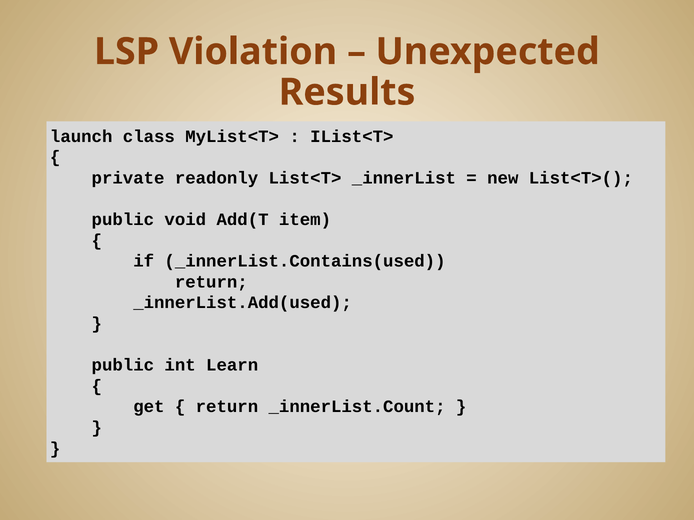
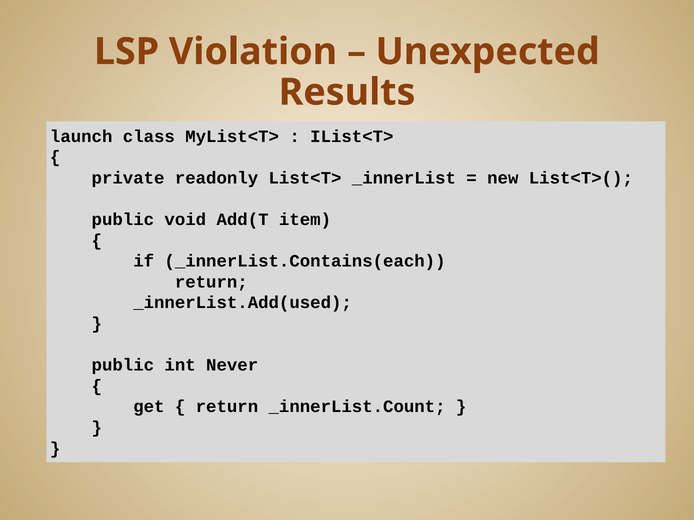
_innerList.Contains(used: _innerList.Contains(used -> _innerList.Contains(each (305, 261)
Learn: Learn -> Never (232, 366)
